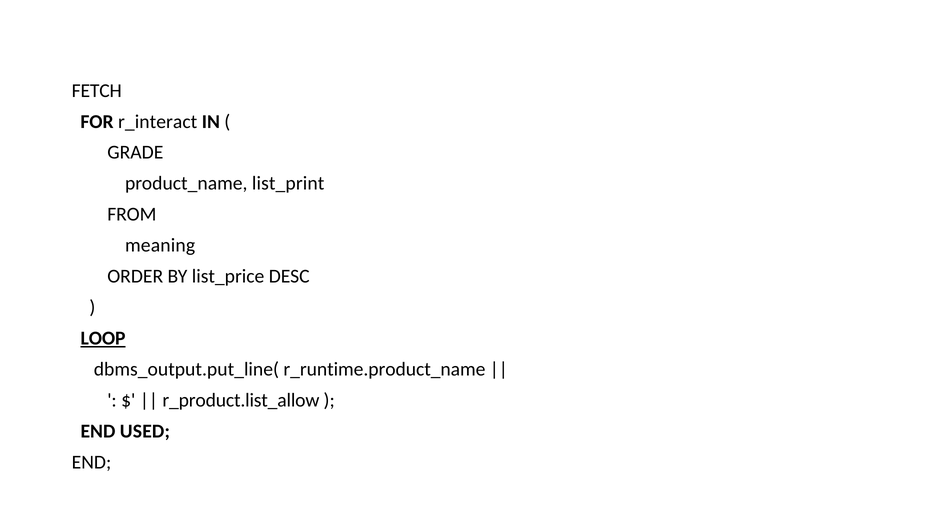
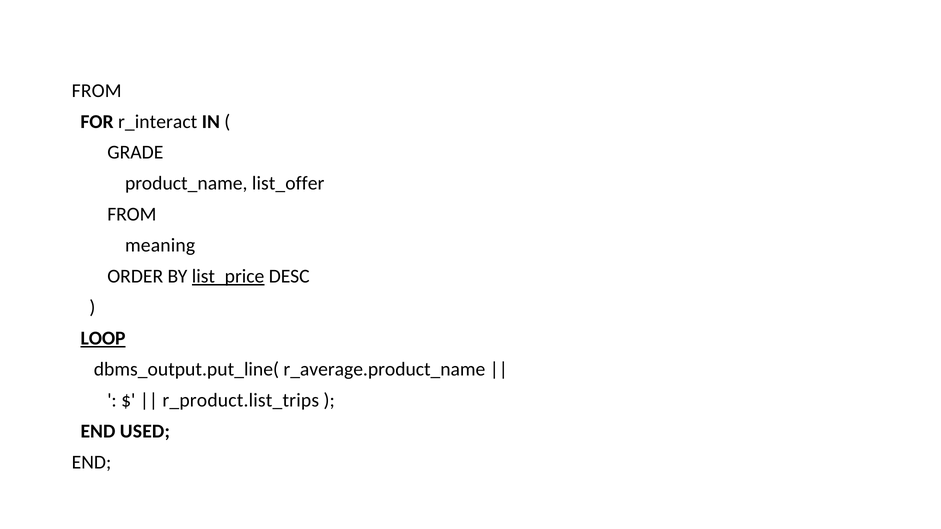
FETCH: FETCH -> FROM (97, 91)
list_print: list_print -> list_offer (288, 184)
list_price underline: none -> present (228, 277)
r_runtime.product_name: r_runtime.product_name -> r_average.product_name (384, 369)
r_product.list_allow: r_product.list_allow -> r_product.list_trips (241, 400)
